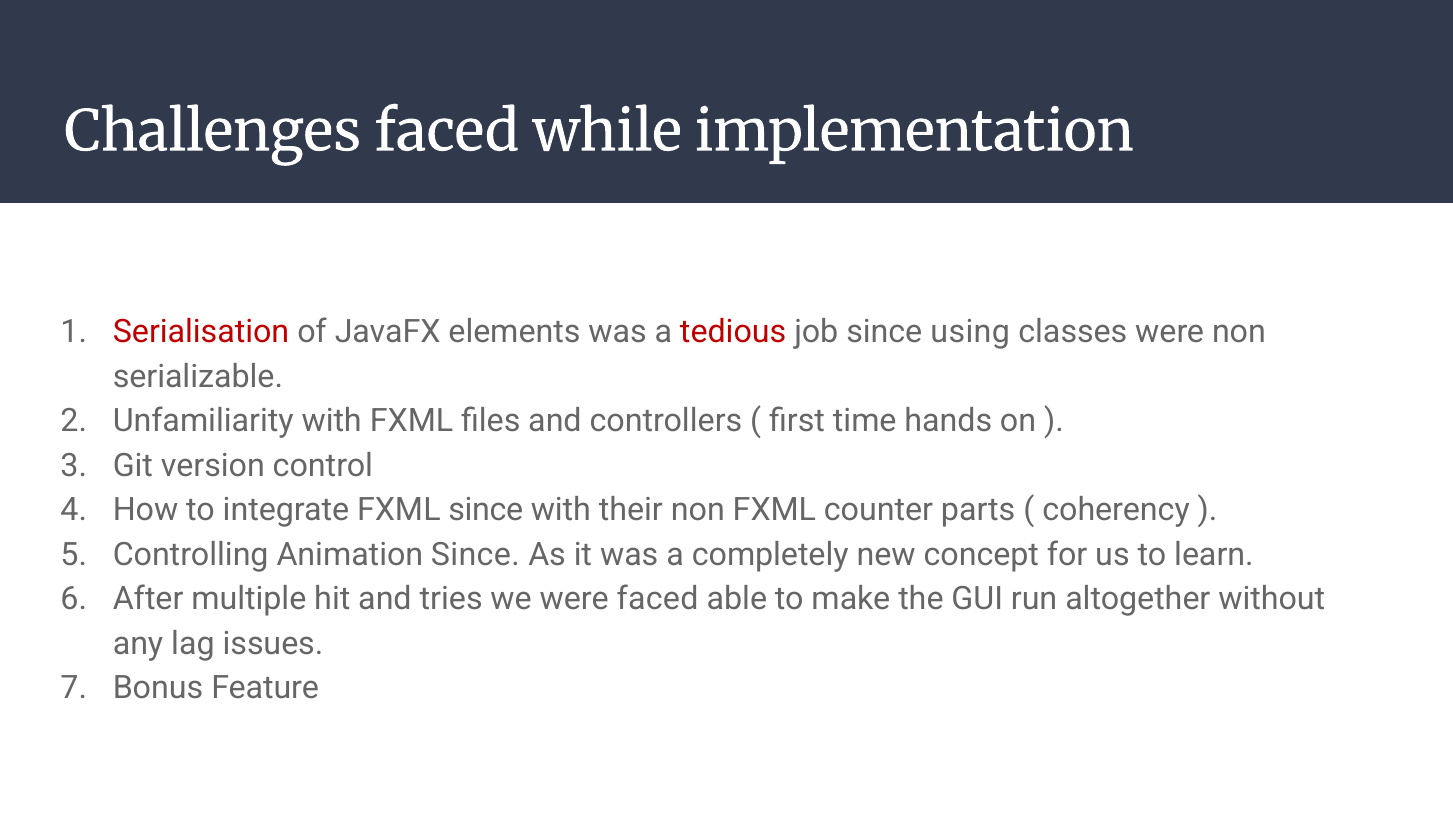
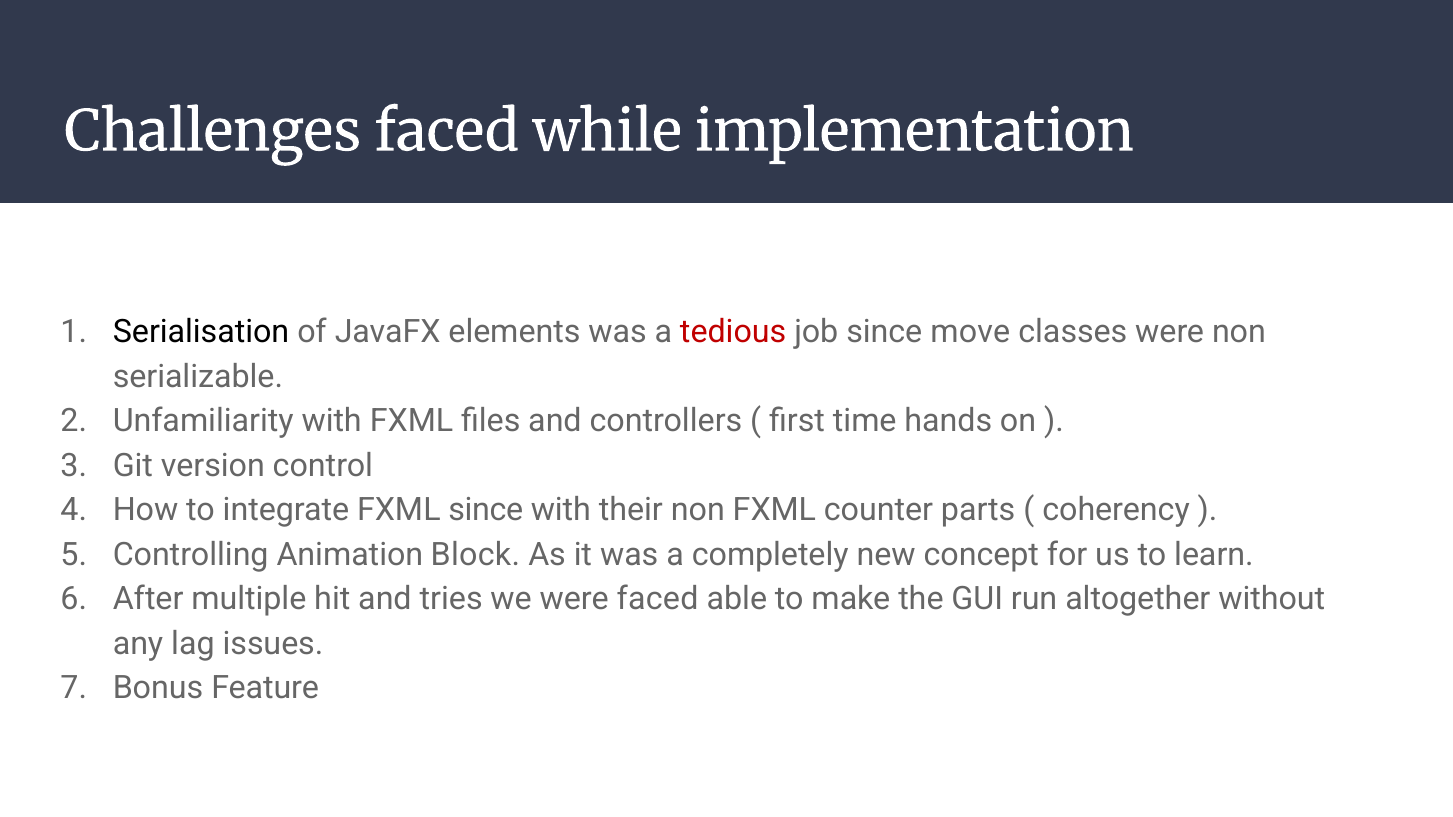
Serialisation colour: red -> black (201, 332)
using: using -> move (970, 332)
Animation Since: Since -> Block (475, 555)
